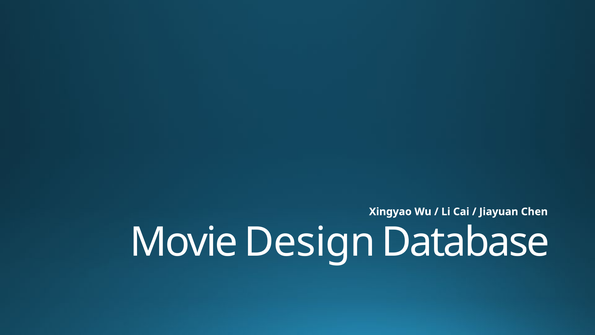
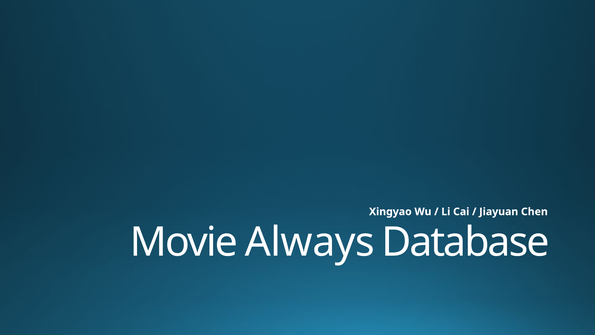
Design: Design -> Always (310, 242)
